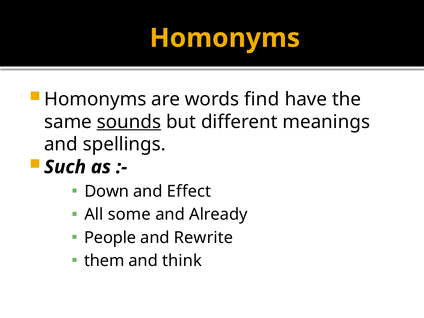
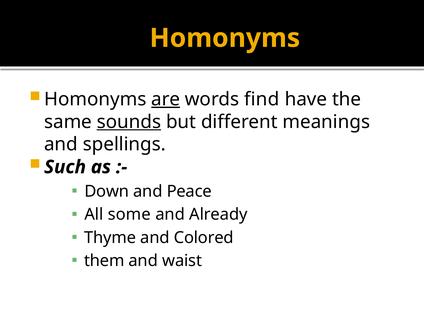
are underline: none -> present (166, 99)
Effect: Effect -> Peace (189, 191)
People: People -> Thyme (110, 238)
Rewrite: Rewrite -> Colored (204, 238)
think: think -> waist (182, 261)
